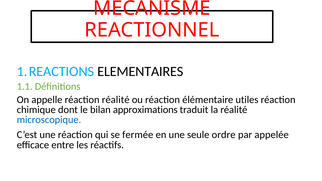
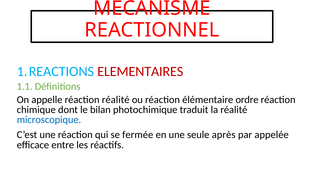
ELEMENTAIRES colour: black -> red (140, 71)
utiles: utiles -> ordre (247, 100)
approximations: approximations -> photochimique (145, 110)
ordre: ordre -> après (224, 135)
